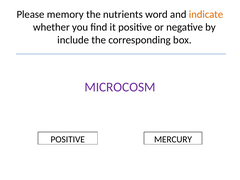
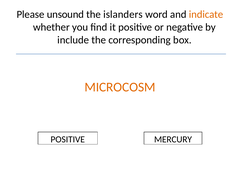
memory: memory -> unsound (65, 14)
nutrients: nutrients -> islanders (123, 14)
MICROCOSM colour: purple -> orange (120, 87)
